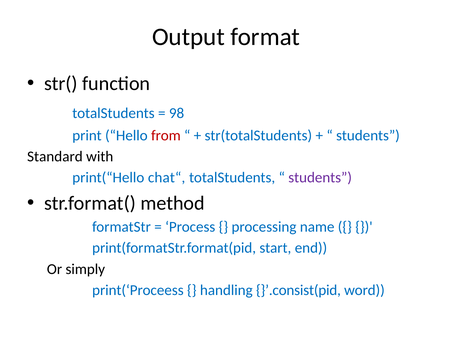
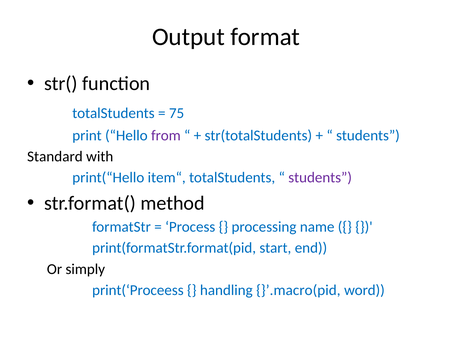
98: 98 -> 75 (177, 113)
from colour: red -> purple (166, 135)
chat“: chat“ -> item“ (167, 178)
}’.consist(pid: }’.consist(pid -> }’.macro(pid (298, 290)
